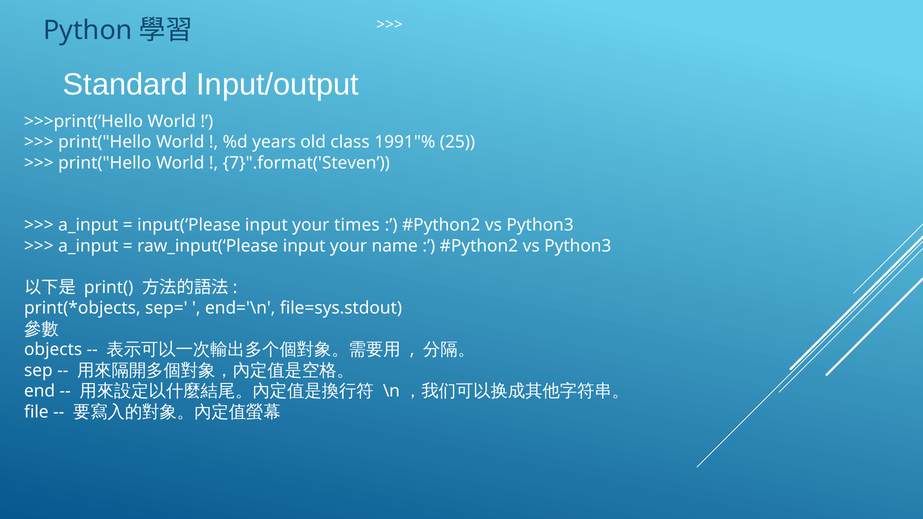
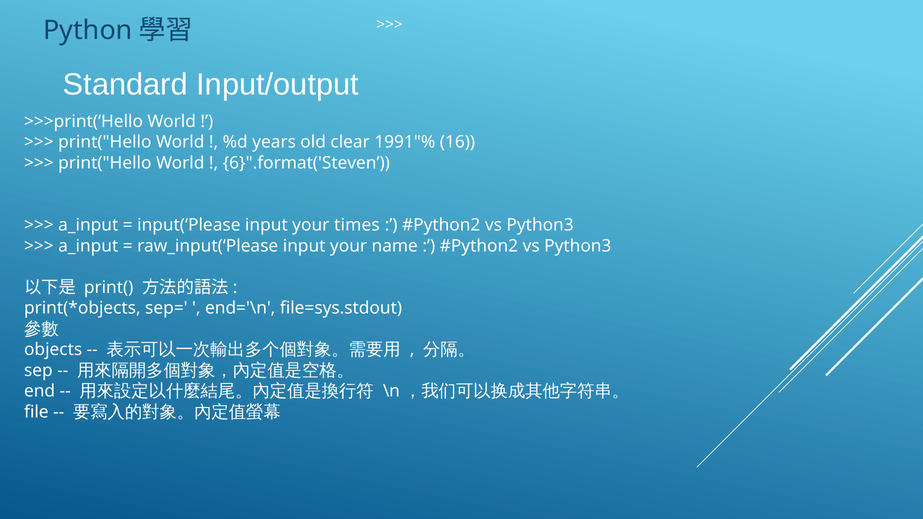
class: class -> clear (350, 142)
25: 25 -> 16 (457, 142)
7}".format('Steven: 7}".format('Steven -> 6}".format('Steven (306, 163)
